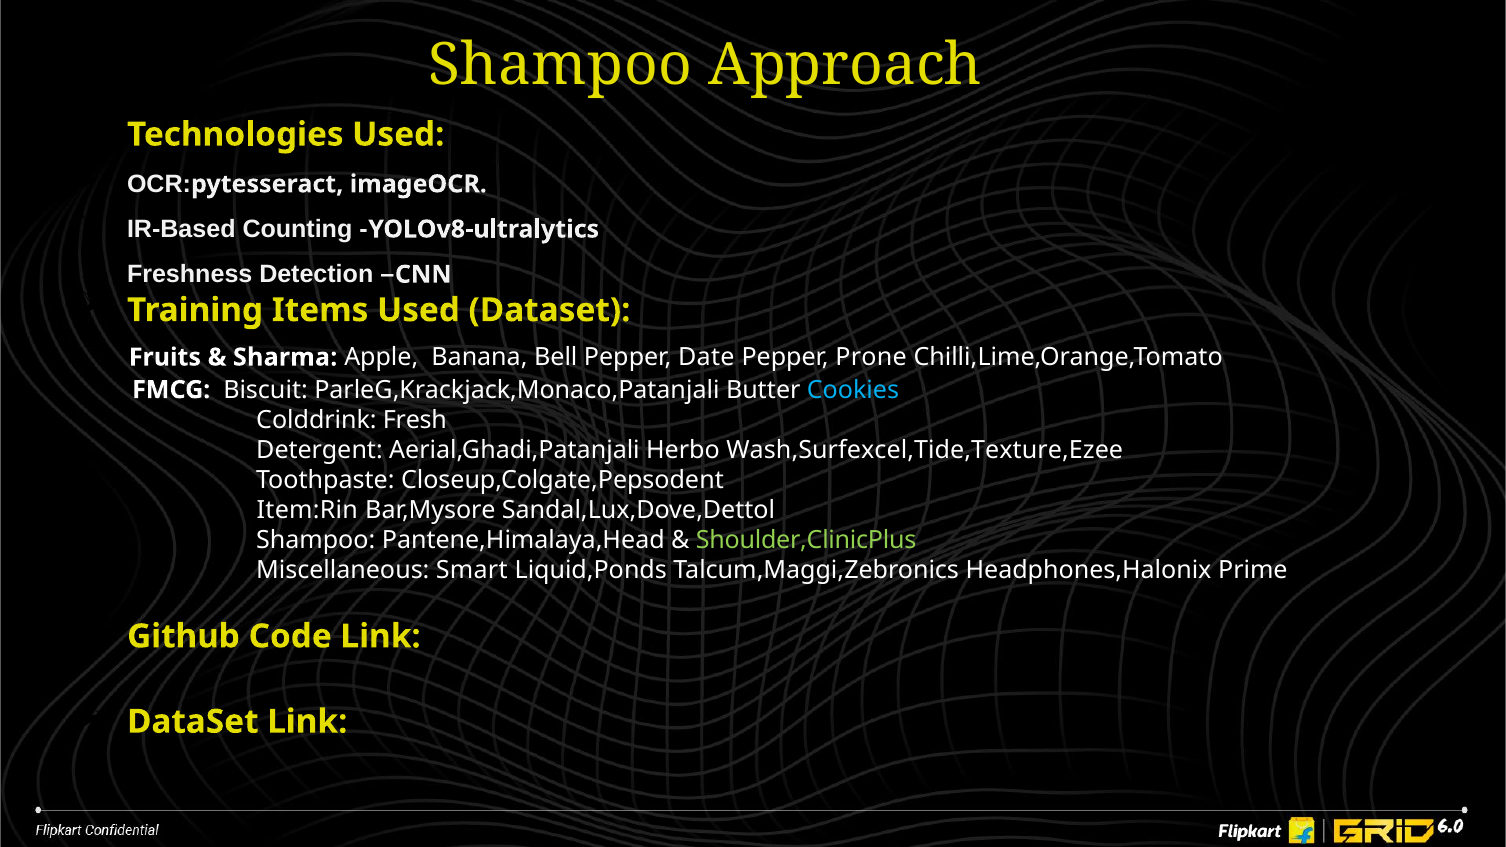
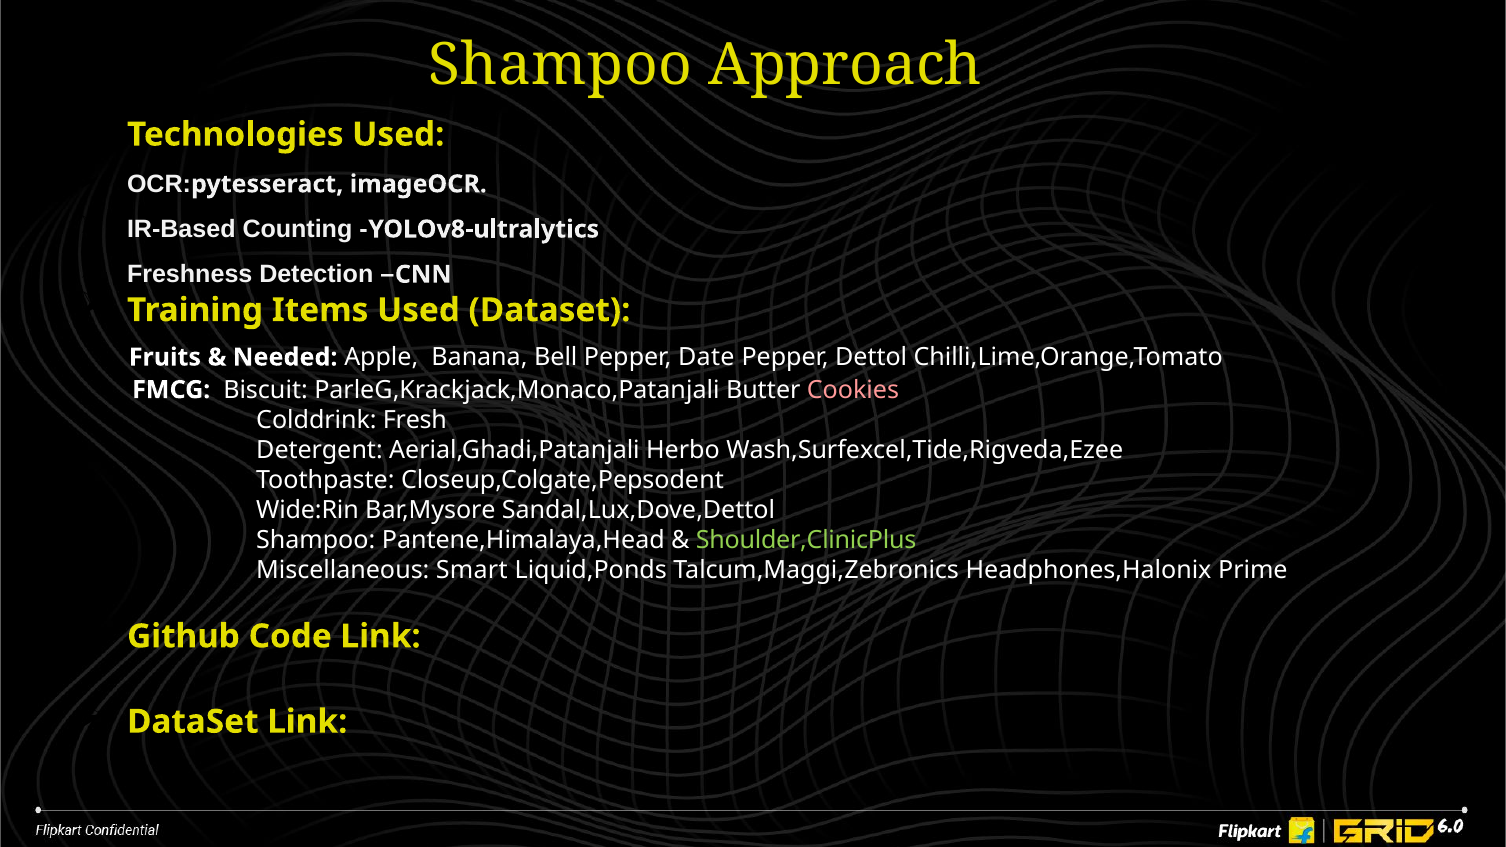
Sharma: Sharma -> Needed (285, 357)
Prone: Prone -> Dettol (871, 357)
Cookies colour: light blue -> pink (853, 390)
Wash,Surfexcel,Tide,Texture,Ezee: Wash,Surfexcel,Tide,Texture,Ezee -> Wash,Surfexcel,Tide,Rigveda,Ezee (925, 450)
Item:Rin: Item:Rin -> Wide:Rin (308, 510)
